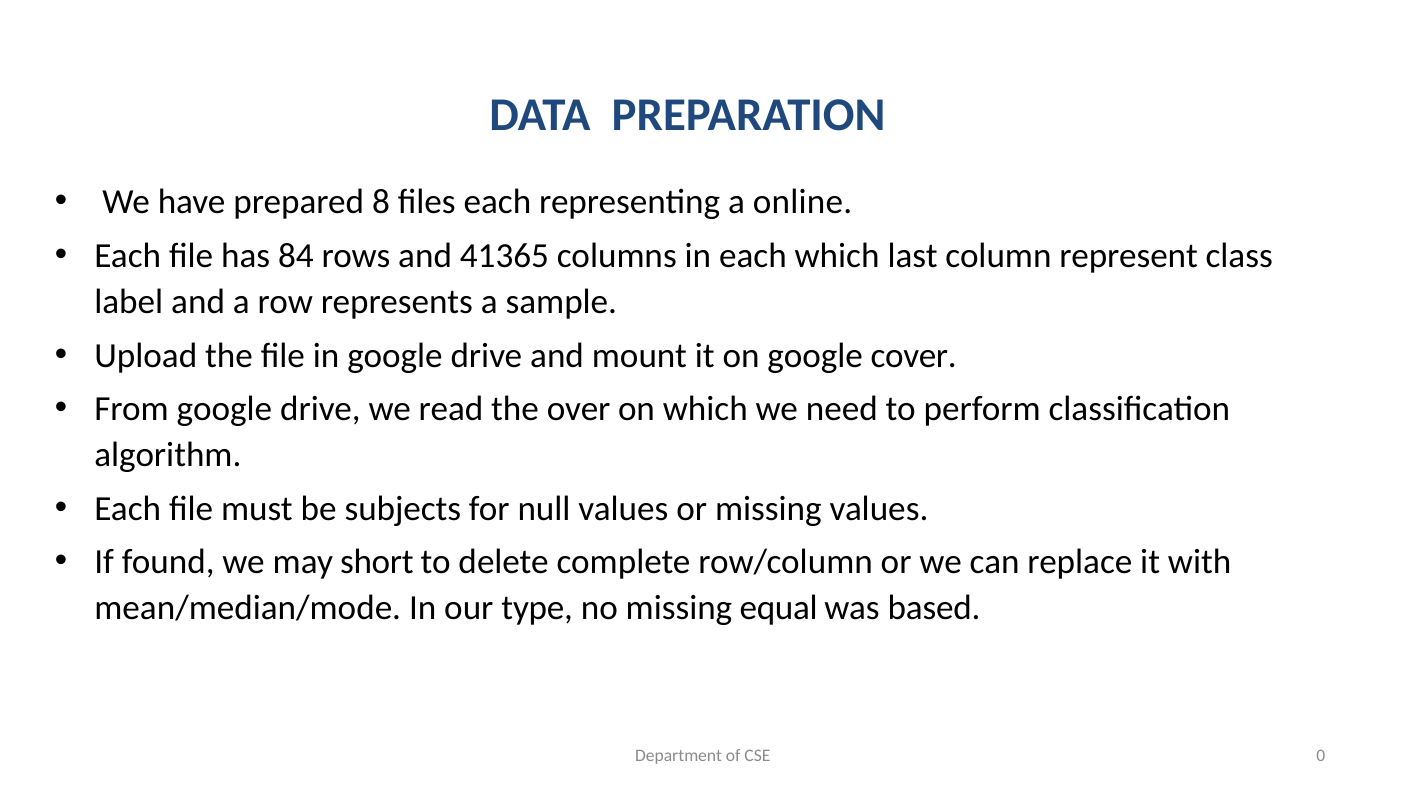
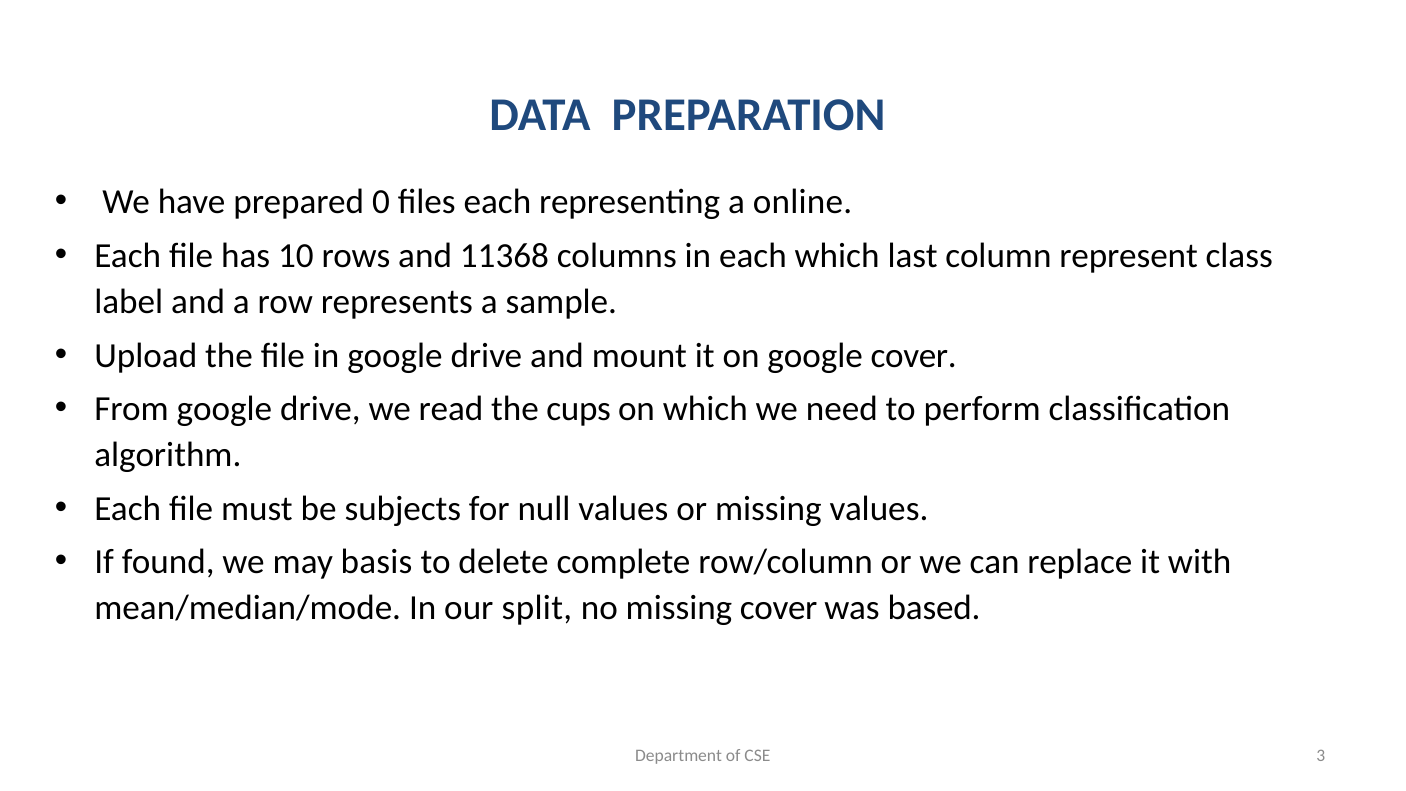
8: 8 -> 0 (381, 202)
84: 84 -> 10 (296, 256)
41365: 41365 -> 11368 (504, 256)
over: over -> cups (579, 409)
short: short -> basis (377, 562)
type: type -> split (537, 608)
missing equal: equal -> cover (779, 608)
0: 0 -> 3 (1321, 755)
